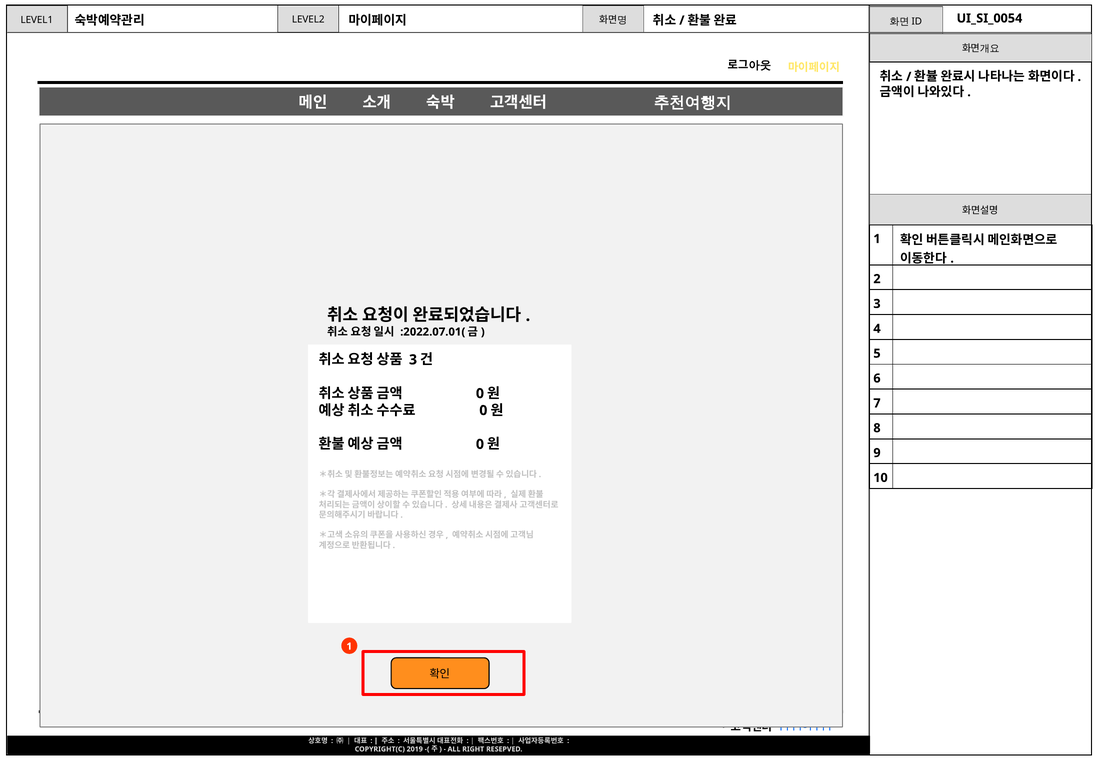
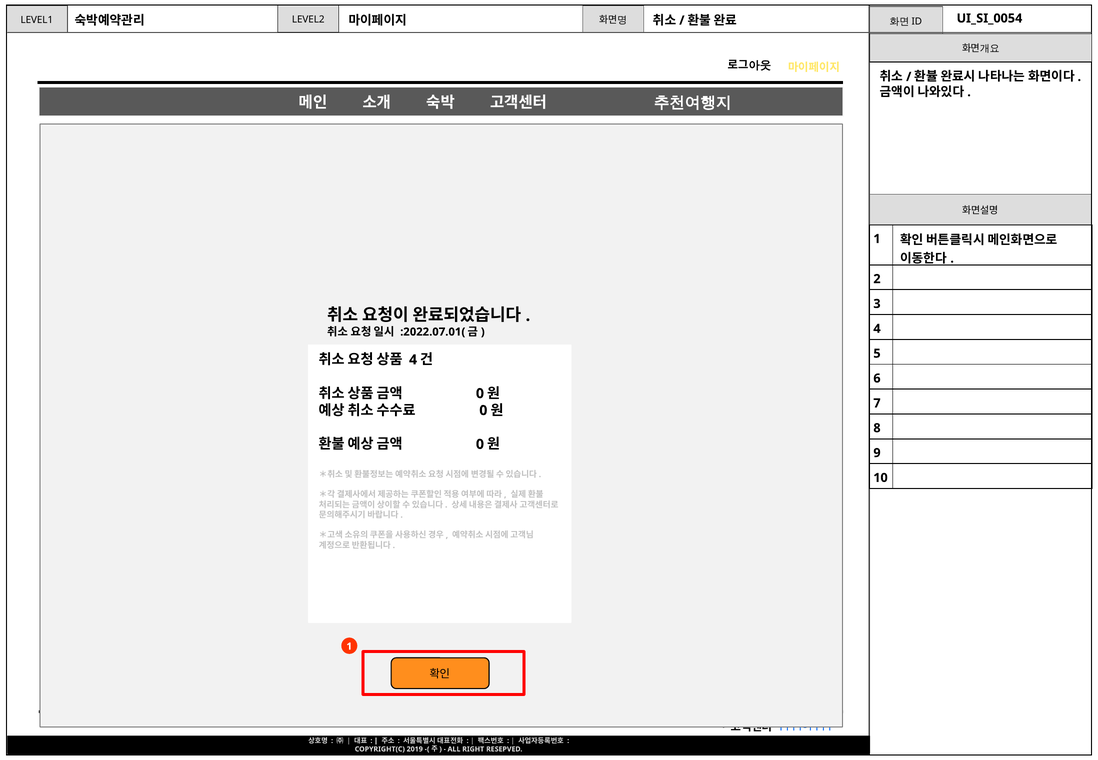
3: 3 -> 4 (413, 360)
